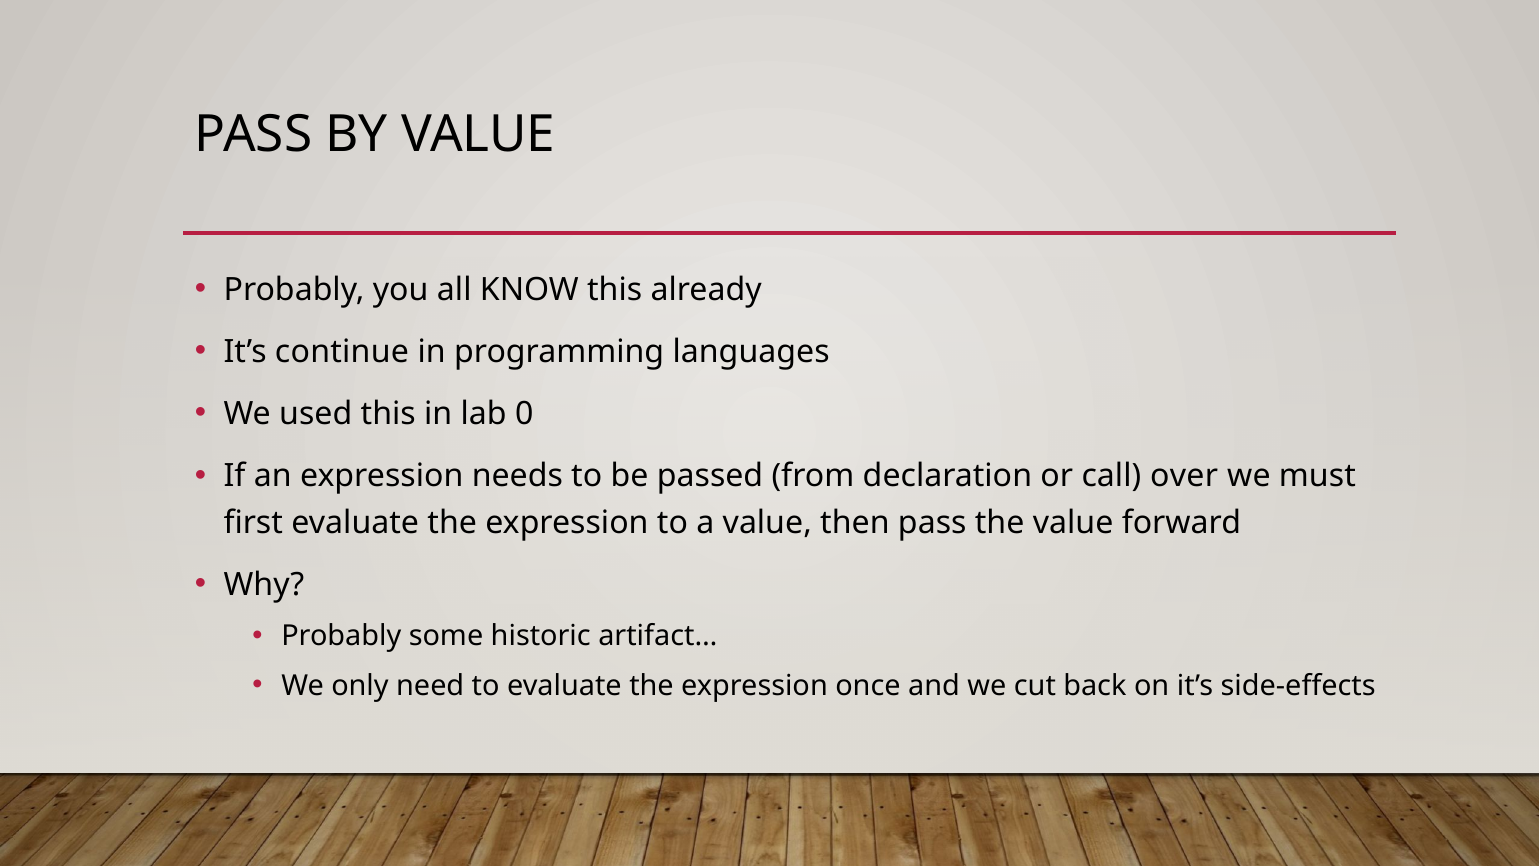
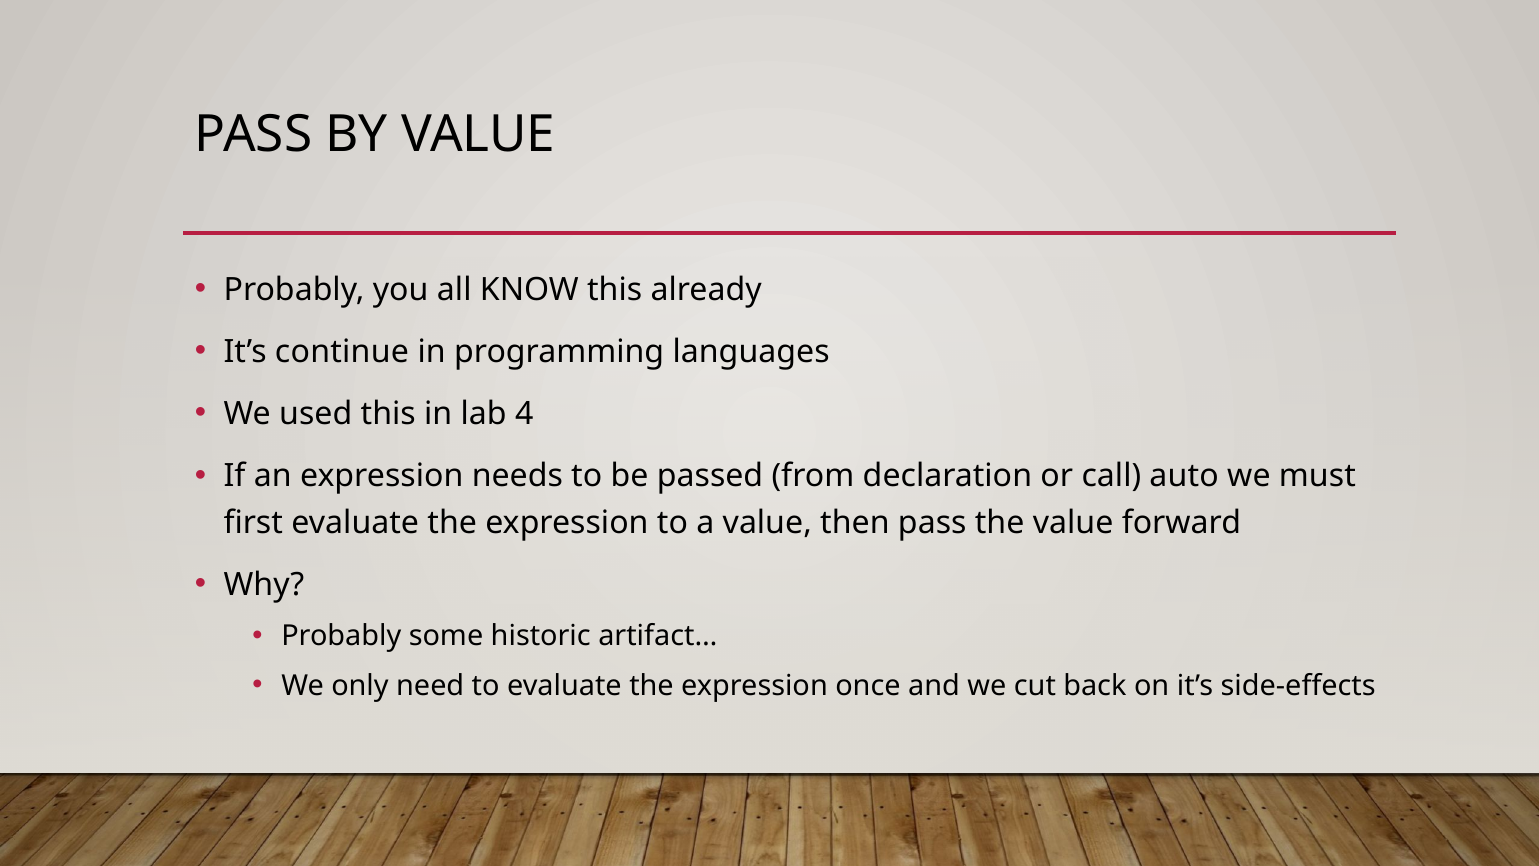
0: 0 -> 4 (524, 414)
over: over -> auto (1184, 476)
